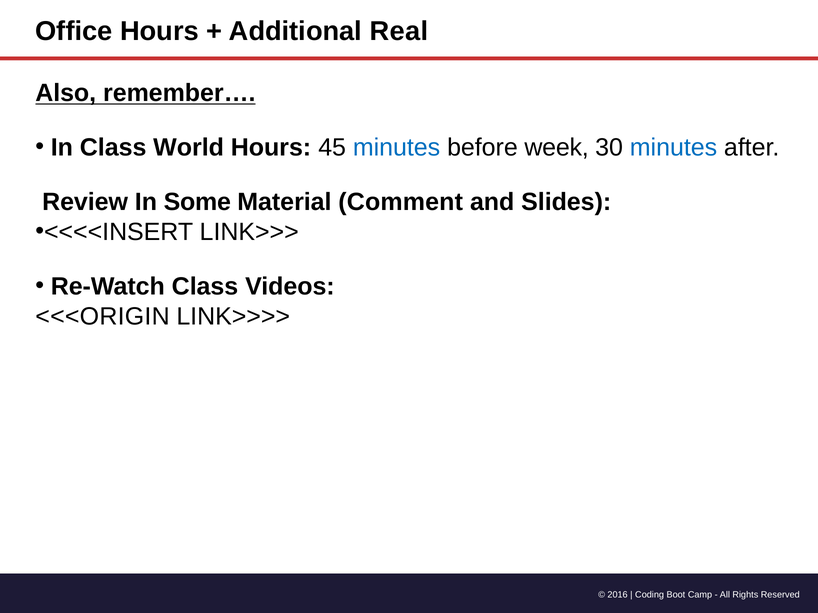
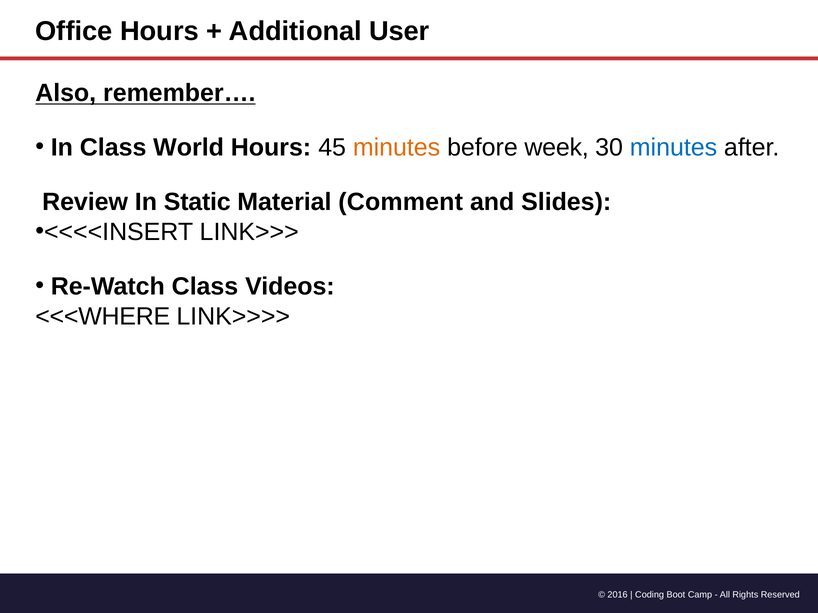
Real: Real -> User (399, 31)
minutes colour: blue -> orange (397, 148)
Some: Some -> Static (197, 202)
<<<ORIGIN: <<<ORIGIN -> <<<WHERE (103, 317)
